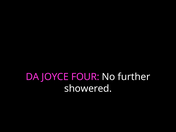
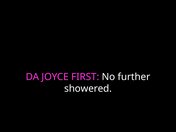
FOUR: FOUR -> FIRST (85, 77)
